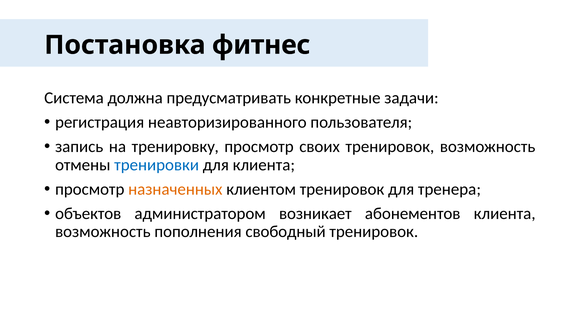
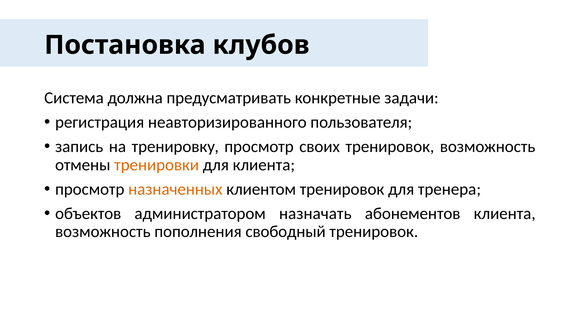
фитнес: фитнес -> клубов (261, 45)
тренировки colour: blue -> orange (157, 165)
возникает: возникает -> назначать (315, 214)
